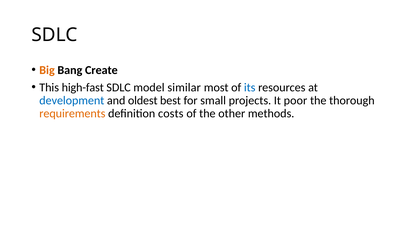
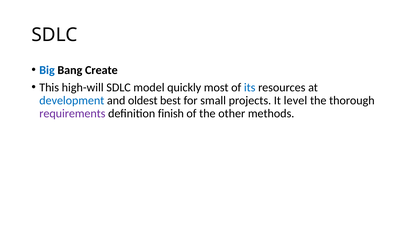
Big colour: orange -> blue (47, 70)
high-fast: high-fast -> high-will (83, 87)
similar: similar -> quickly (184, 87)
poor: poor -> level (295, 100)
requirements colour: orange -> purple (72, 113)
costs: costs -> finish (171, 113)
